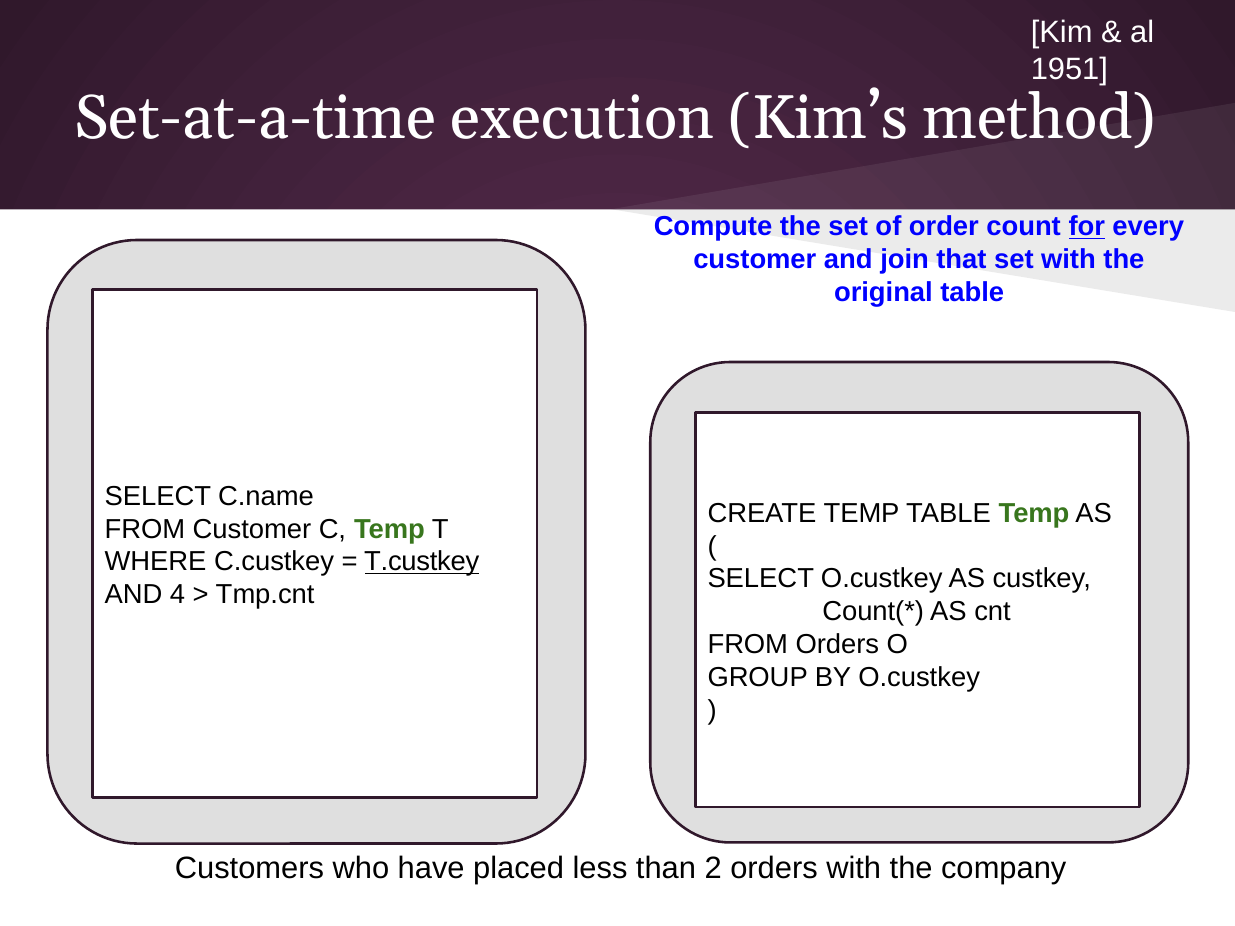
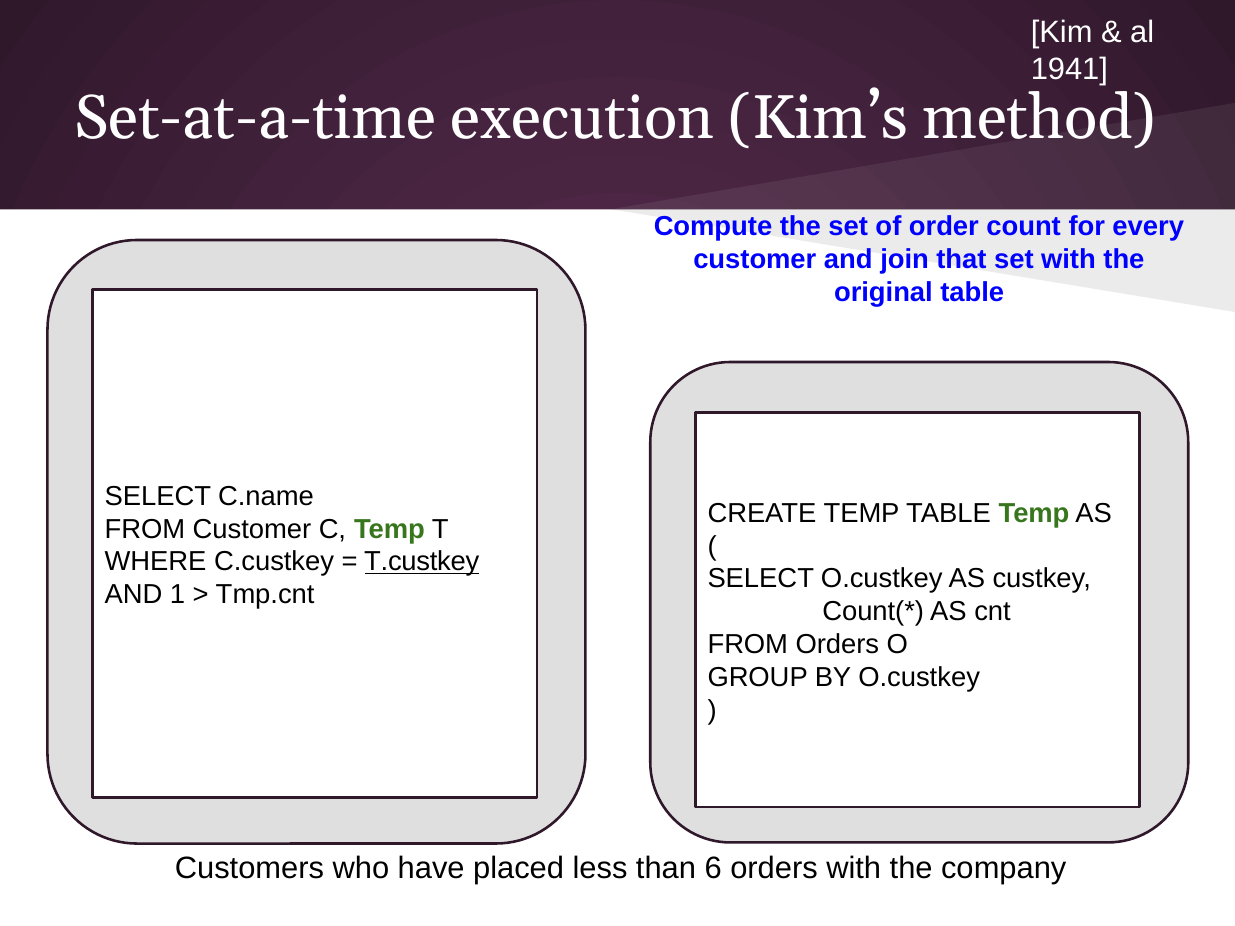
1951: 1951 -> 1941 (1069, 69)
for underline: present -> none (1087, 227)
4: 4 -> 1 (178, 595)
2: 2 -> 6 (713, 869)
